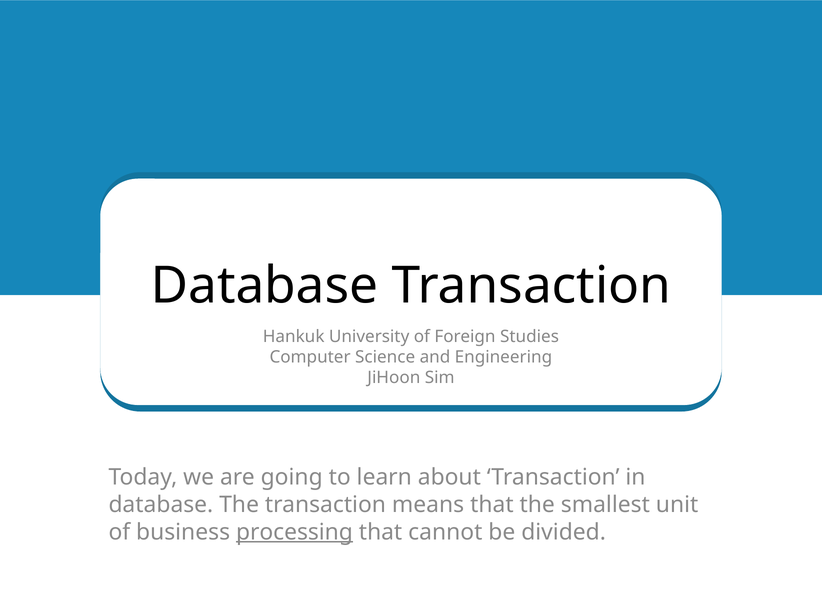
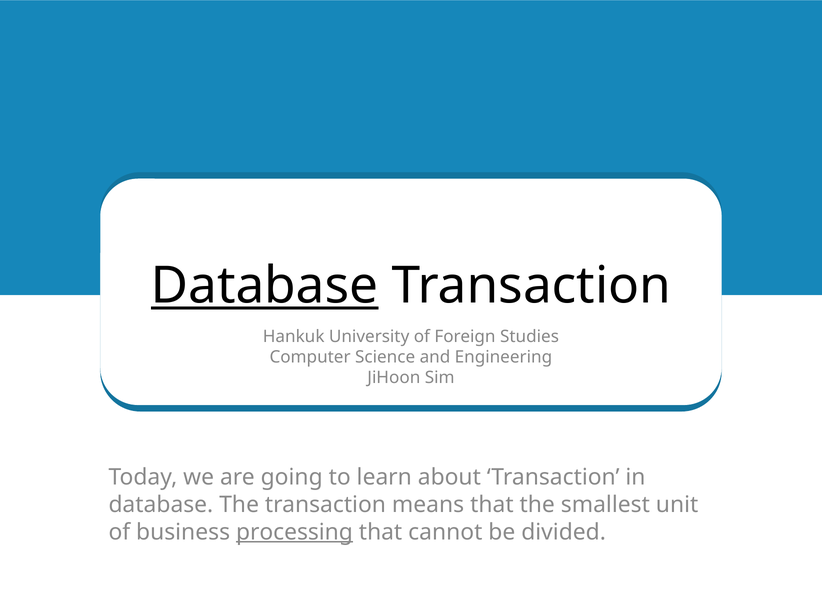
Database underline: none -> present (265, 286)
